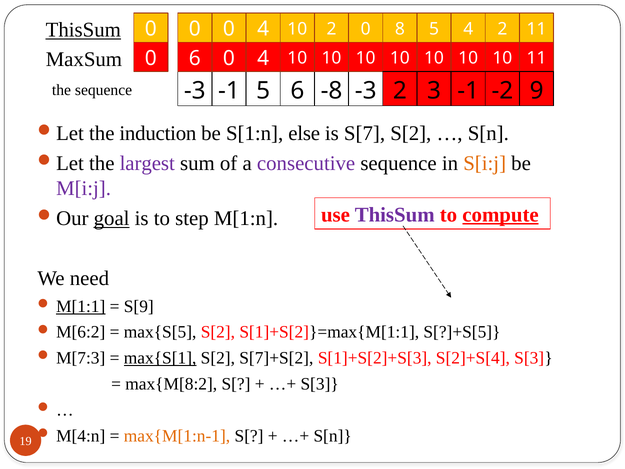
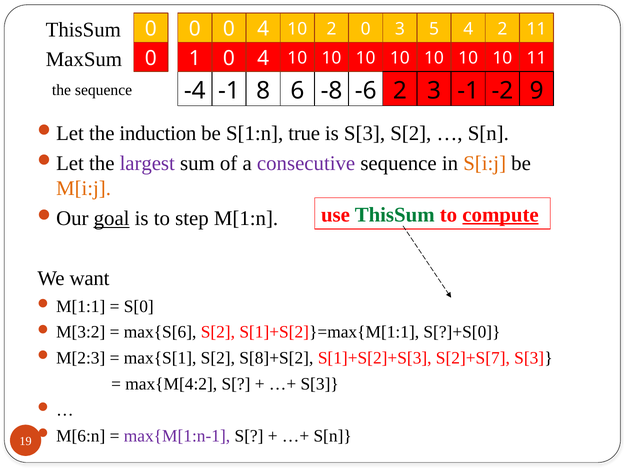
ThisSum underline: present -> none (83, 30)
8: 8 -> 3 (400, 29)
MaxSum 6: 6 -> 1 (195, 58)
sequence -3: -3 -> -4 (195, 91)
-1 5: 5 -> 8 (263, 91)
-8 -3: -3 -> -6 (366, 91)
else: else -> true (304, 133)
is S[7: S[7 -> S[3 (365, 133)
M[i:j colour: purple -> orange (84, 188)
ThisSum colour: purple -> green (395, 215)
need: need -> want (90, 278)
M[1:1 underline: present -> none (81, 306)
S[9: S[9 -> S[0 (139, 306)
M[6:2: M[6:2 -> M[3:2 (81, 332)
max{S[5: max{S[5 -> max{S[6 (160, 332)
S[?]+S[5: S[?]+S[5 -> S[?]+S[0 (462, 332)
M[7:3: M[7:3 -> M[2:3 (81, 358)
max{S[1 underline: present -> none (160, 358)
S[7]+S[2: S[7]+S[2 -> S[8]+S[2 (276, 358)
S[2]+S[4: S[2]+S[4 -> S[2]+S[7 (473, 358)
max{M[8:2: max{M[8:2 -> max{M[4:2 (171, 384)
M[4:n: M[4:n -> M[6:n (81, 436)
max{M[1:n-1 colour: orange -> purple (177, 436)
